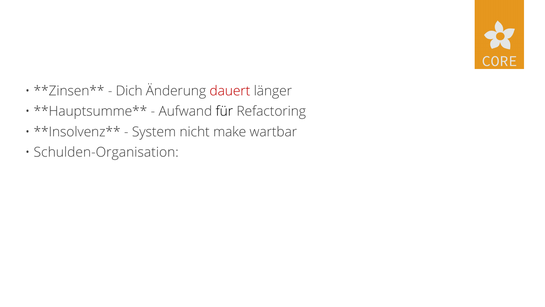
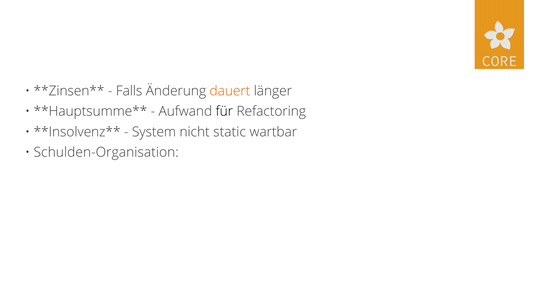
Dich: Dich -> Falls (129, 91)
dauert colour: red -> orange (230, 91)
make: make -> static (230, 132)
